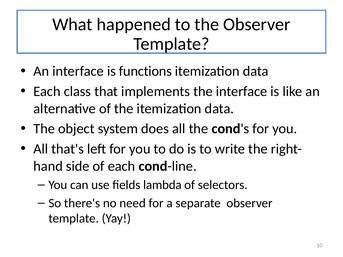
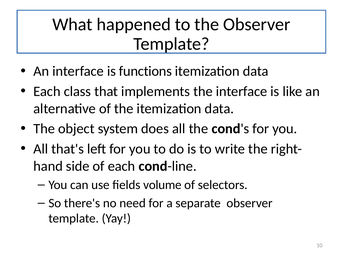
lambda: lambda -> volume (162, 185)
